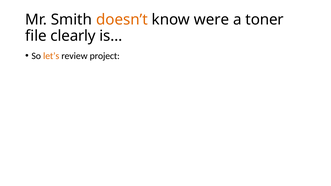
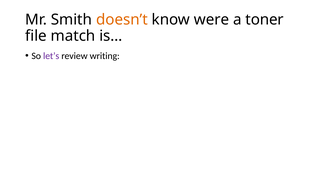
clearly: clearly -> match (73, 36)
let’s colour: orange -> purple (51, 56)
project: project -> writing (105, 56)
